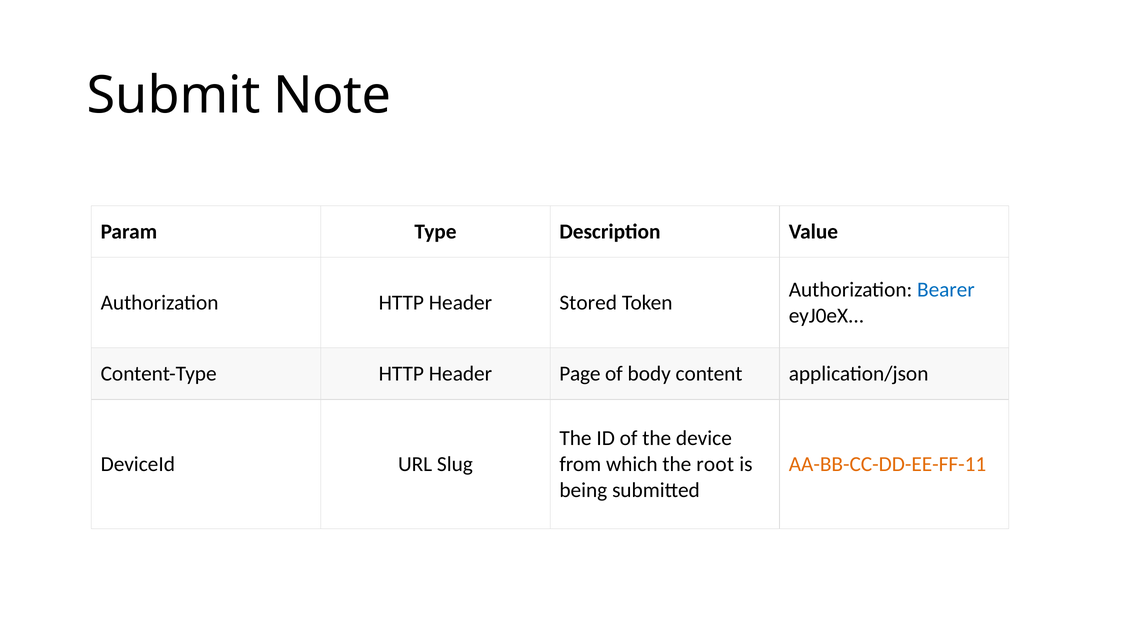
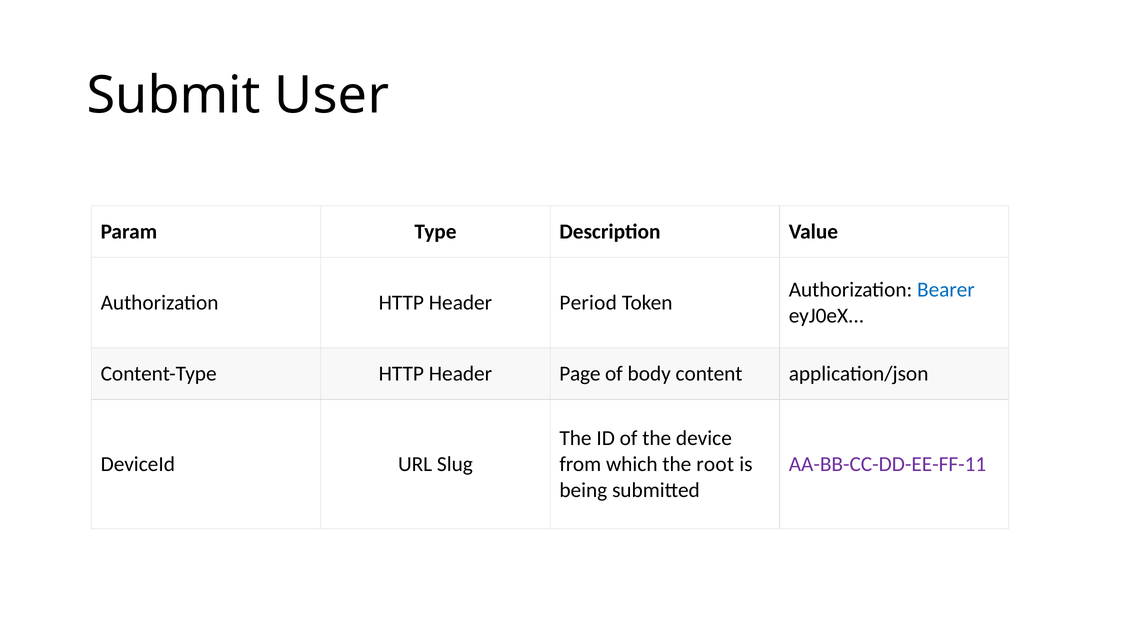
Note: Note -> User (332, 96)
Stored: Stored -> Period (588, 303)
AA-BB-CC-DD-EE-FF-11 colour: orange -> purple (888, 464)
